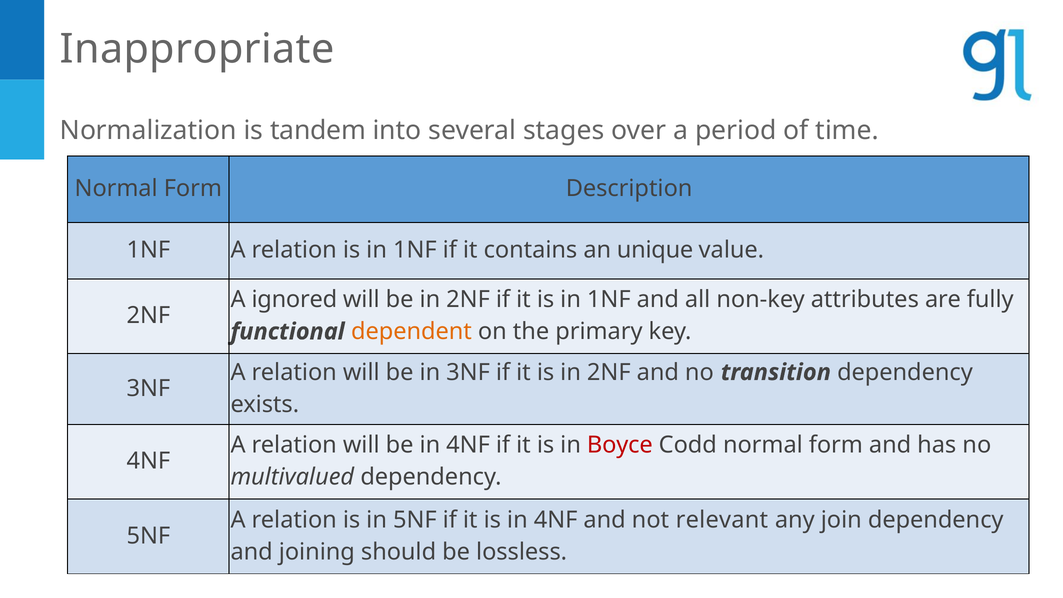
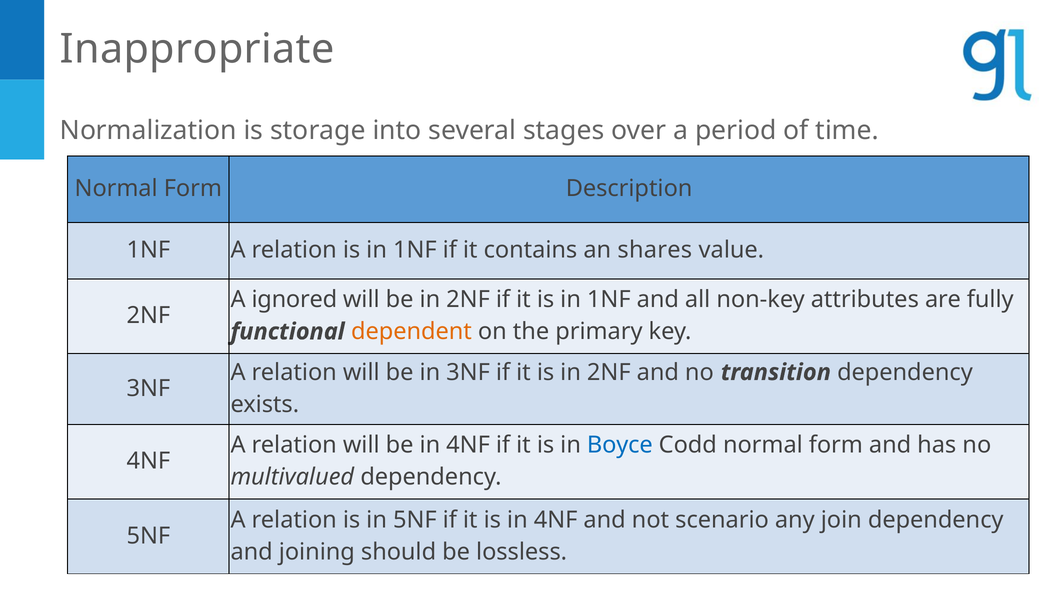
tandem: tandem -> storage (318, 130)
unique: unique -> shares (655, 250)
Boyce colour: red -> blue (620, 445)
relevant: relevant -> scenario (722, 520)
